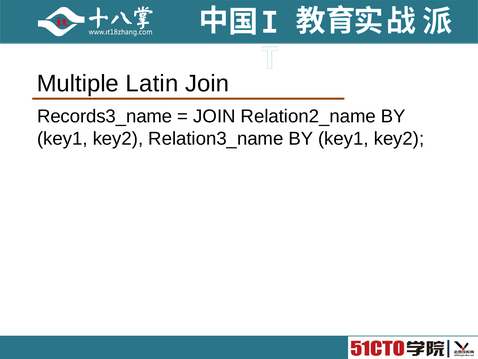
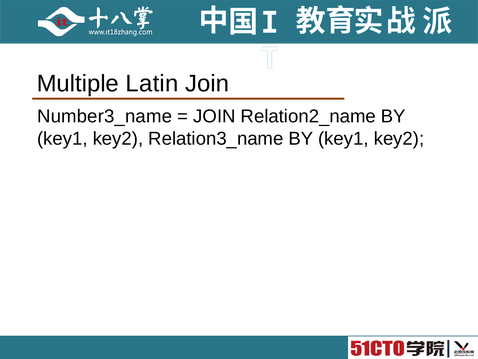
Records3_name: Records3_name -> Number3_name (105, 116)
